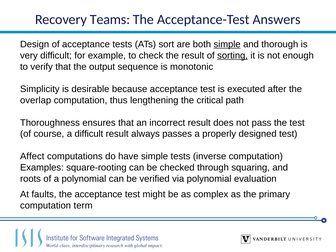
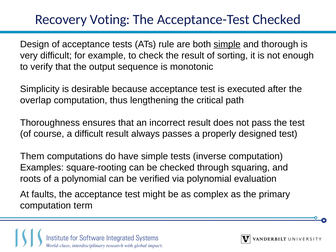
Teams: Teams -> Voting (110, 19)
Acceptance-Test Answers: Answers -> Checked (277, 19)
sort: sort -> rule (166, 44)
sorting underline: present -> none (233, 56)
Affect: Affect -> Them (32, 156)
